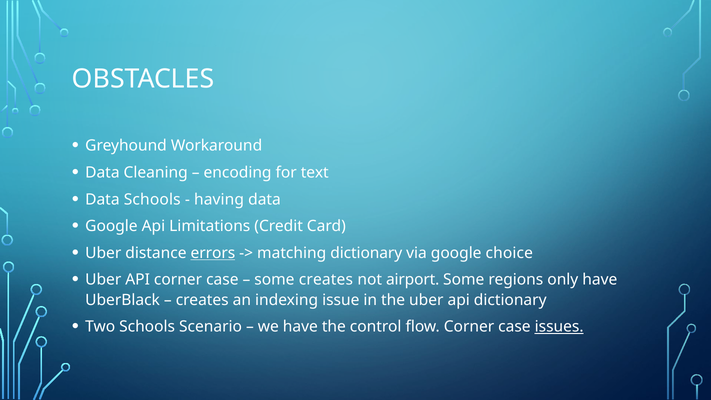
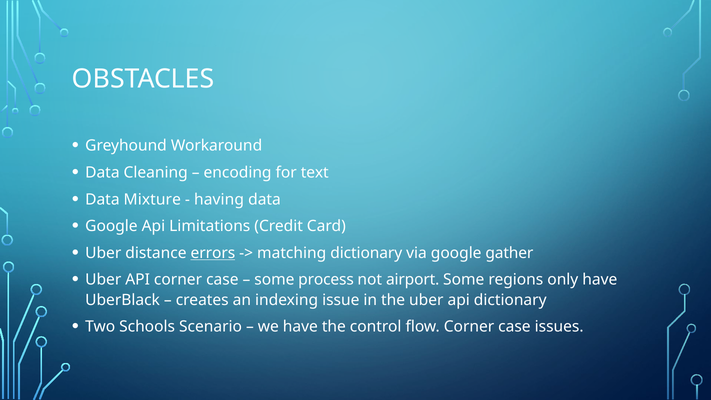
Data Schools: Schools -> Mixture (152, 199)
choice: choice -> gather (509, 253)
some creates: creates -> process (326, 280)
issues underline: present -> none (559, 327)
